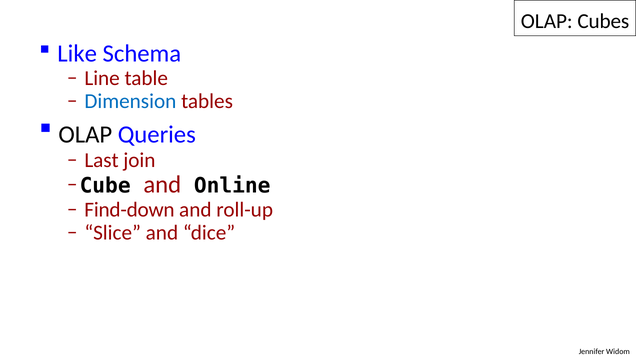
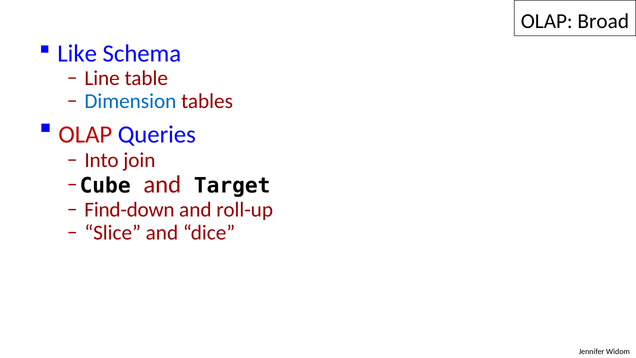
Cubes: Cubes -> Broad (603, 21)
OLAP colour: black -> red (85, 134)
Last: Last -> Into (102, 160)
Online: Online -> Target (232, 186)
